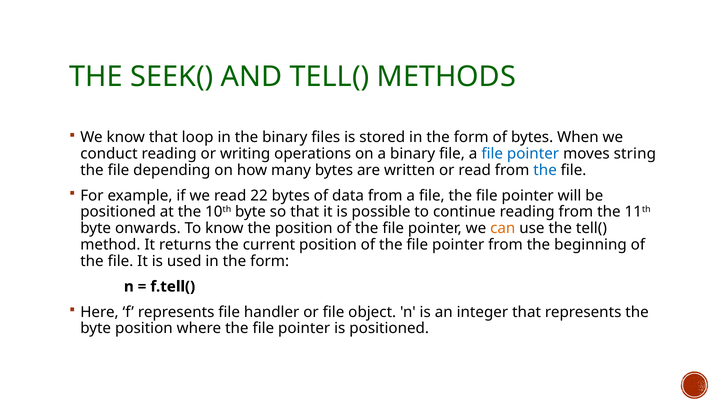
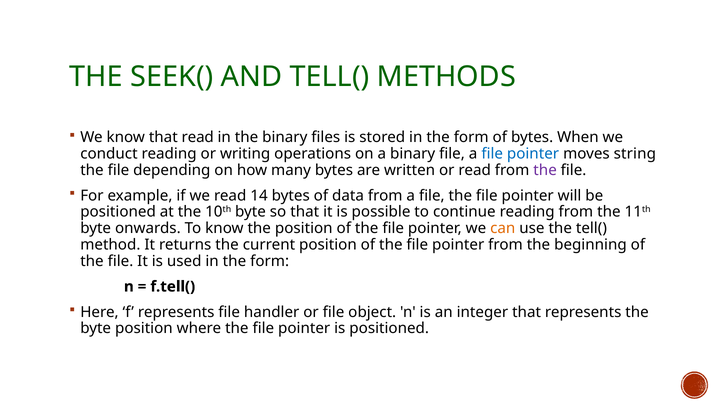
that loop: loop -> read (198, 138)
the colour: blue -> purple (545, 170)
22: 22 -> 14 (259, 196)
